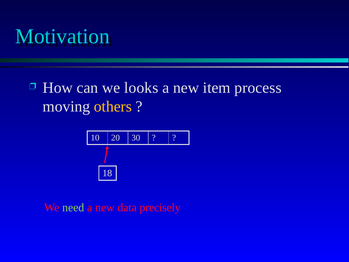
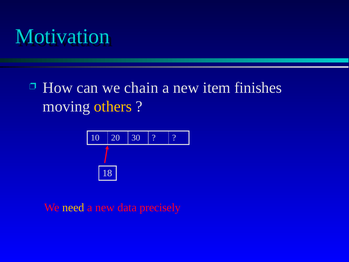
looks: looks -> chain (141, 88)
process: process -> finishes (258, 88)
need colour: light green -> yellow (73, 207)
